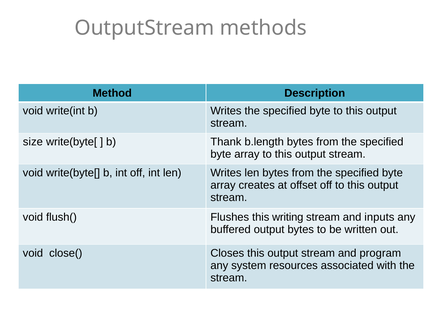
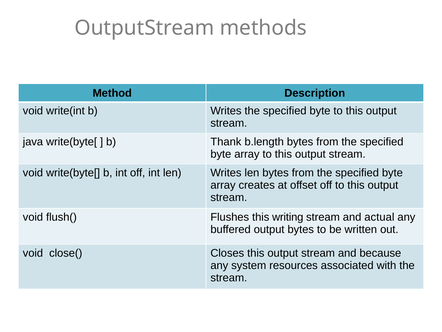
size: size -> java (33, 142)
inputs: inputs -> actual (379, 217)
program: program -> because (380, 253)
